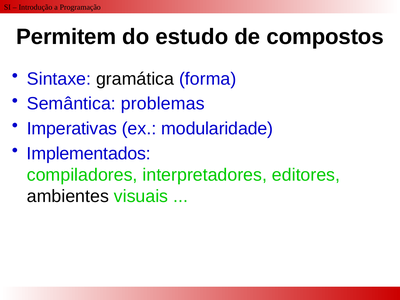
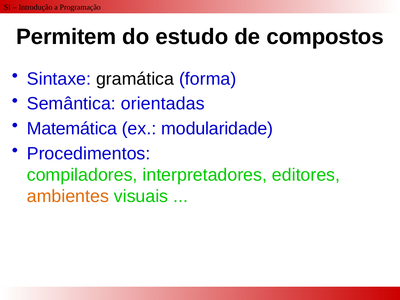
problemas: problemas -> orientadas (163, 104)
Imperativas: Imperativas -> Matemática (72, 129)
Implementados: Implementados -> Procedimentos (89, 154)
ambientes colour: black -> orange (68, 196)
